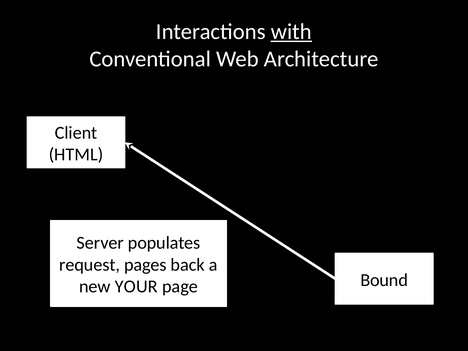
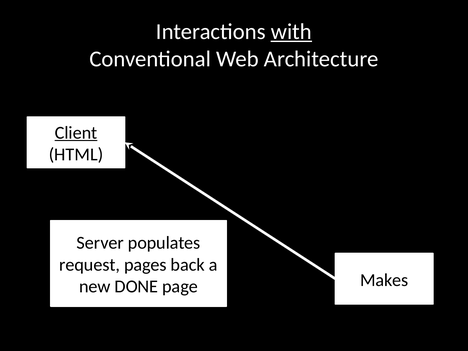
Client underline: none -> present (76, 133)
Bound: Bound -> Makes (384, 280)
YOUR: YOUR -> DONE (136, 287)
